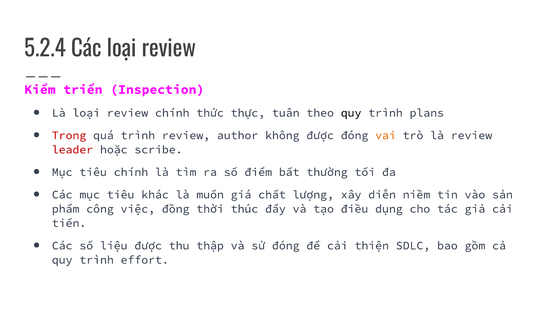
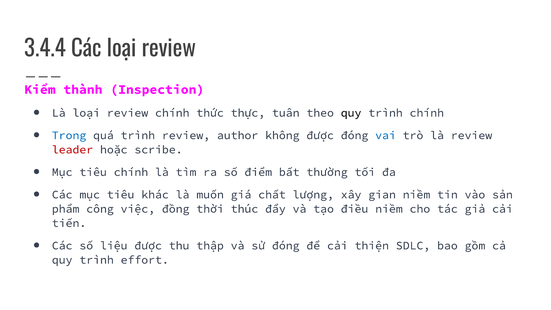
5.2.4: 5.2.4 -> 3.4.4 (45, 49)
triển: triển -> thành (83, 90)
trình plans: plans -> chính (427, 113)
Trong colour: red -> blue (69, 135)
vai colour: orange -> blue (386, 135)
diễn: diễn -> gian (382, 195)
điều dụng: dụng -> niềm (389, 209)
